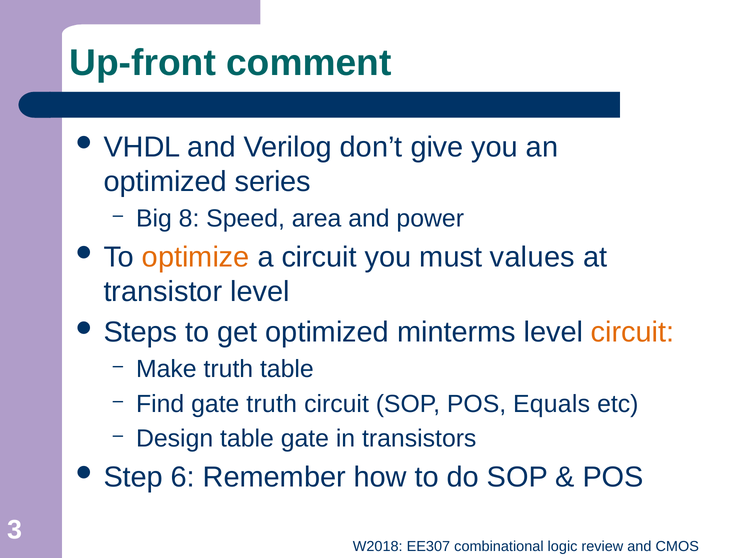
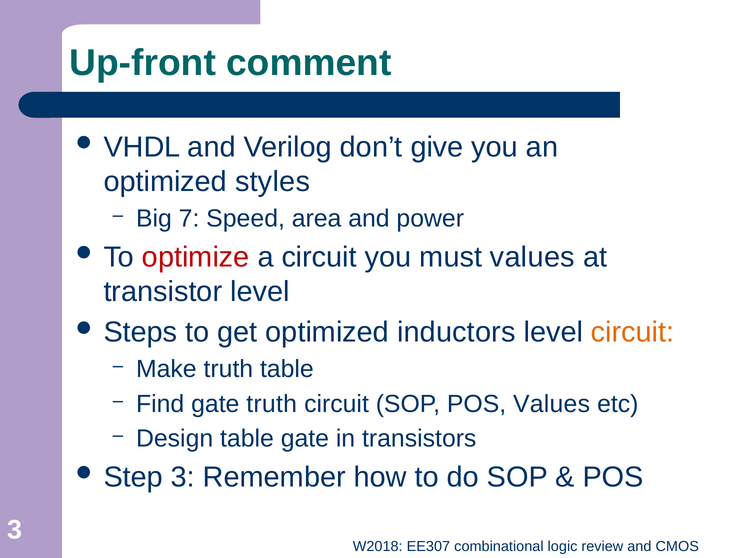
series: series -> styles (273, 182)
8: 8 -> 7 (189, 219)
optimize colour: orange -> red (196, 257)
minterms: minterms -> inductors (456, 332)
POS Equals: Equals -> Values (552, 404)
Step 6: 6 -> 3 (183, 477)
